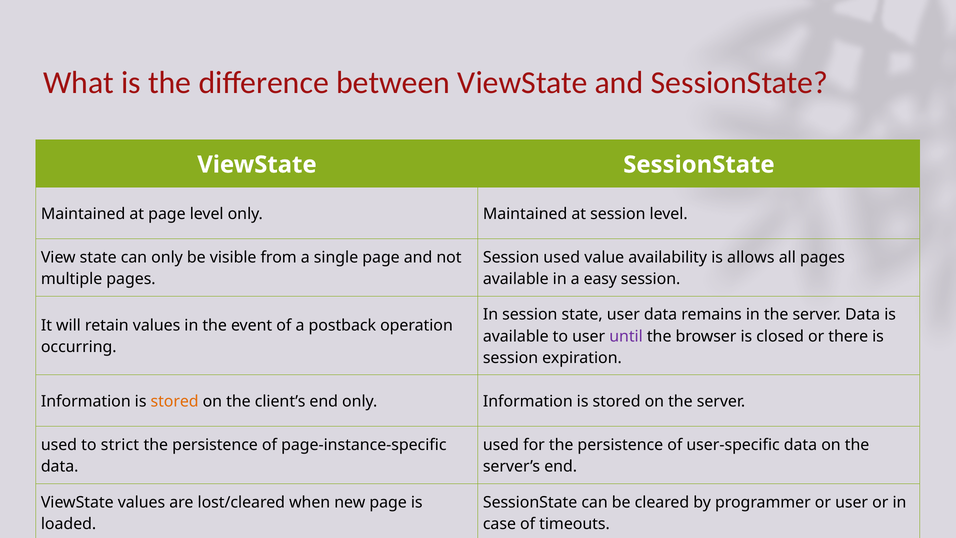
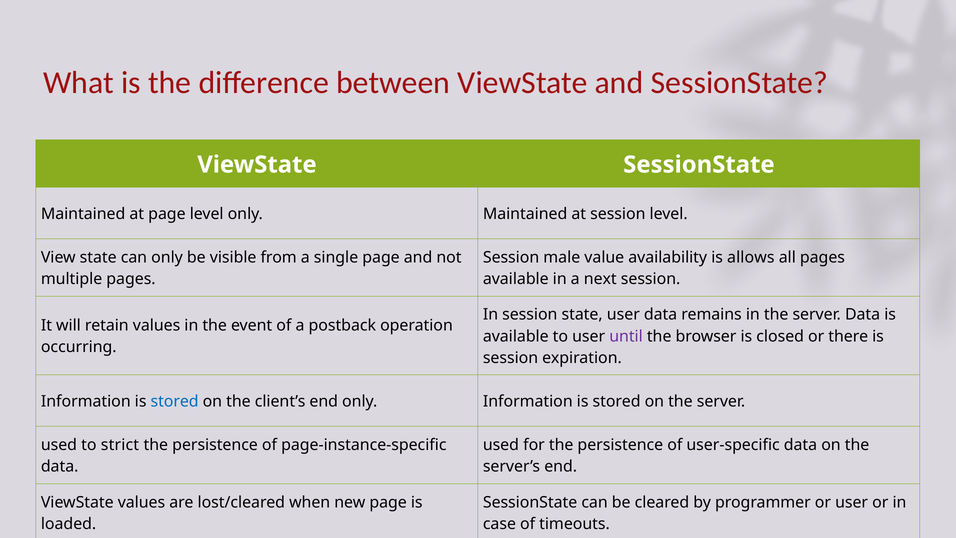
Session used: used -> male (562, 257)
easy: easy -> next (600, 279)
stored colour: orange -> blue (175, 401)
